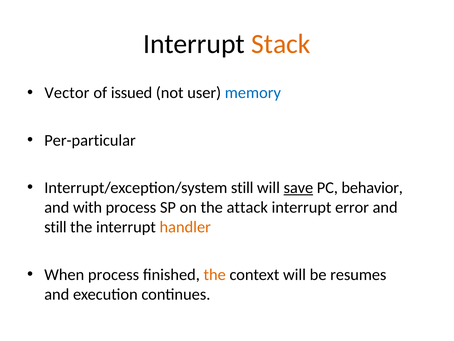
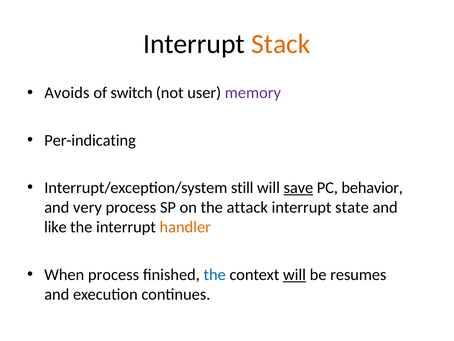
Vector: Vector -> Avoids (67, 93)
issued: issued -> switch (132, 93)
memory colour: blue -> purple (253, 93)
Per-particular: Per-particular -> Per-indicating (90, 140)
with: with -> very (87, 207)
error: error -> state (352, 207)
still: still -> like (55, 227)
the colour: orange -> blue (215, 274)
will underline: none -> present (294, 274)
